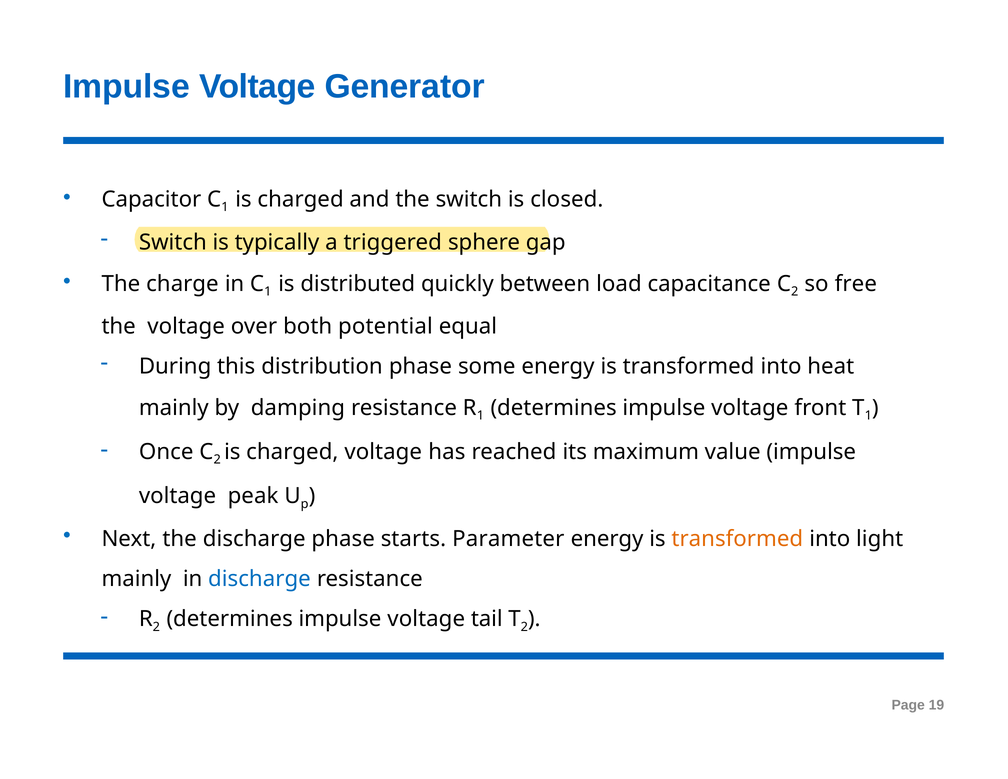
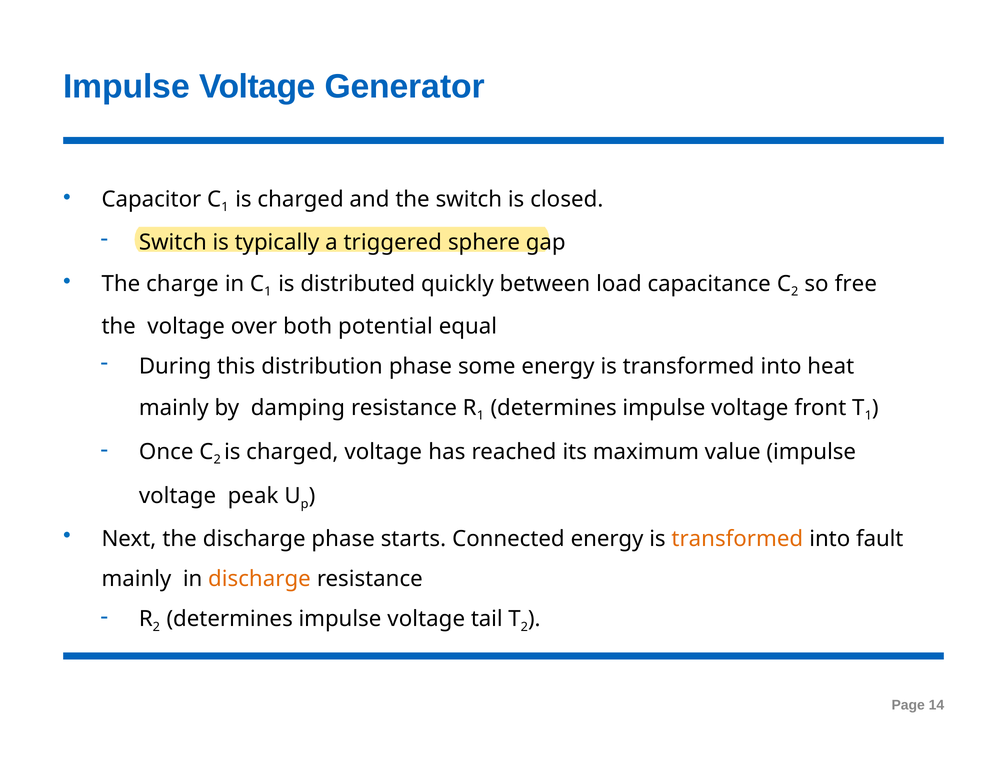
Parameter: Parameter -> Connected (508, 539)
light: light -> fault (880, 539)
discharge colour: blue -> orange (259, 579)
19: 19 -> 14 (936, 705)
